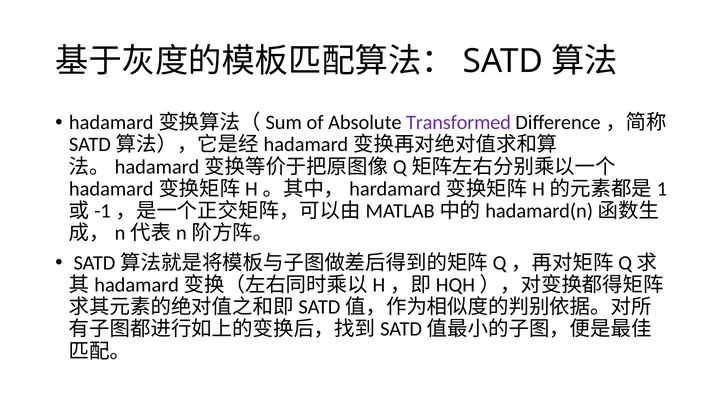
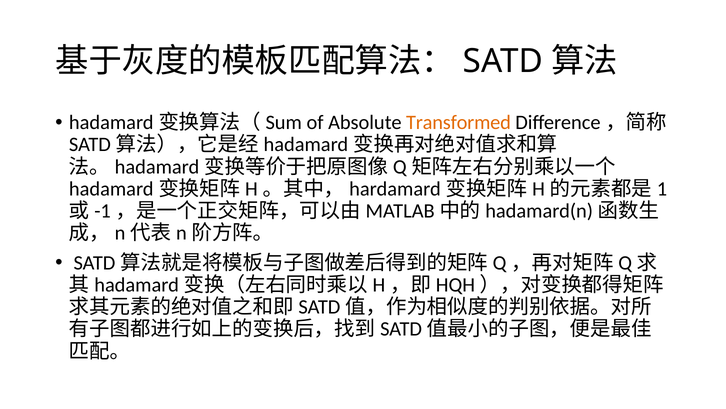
Transformed colour: purple -> orange (458, 122)
